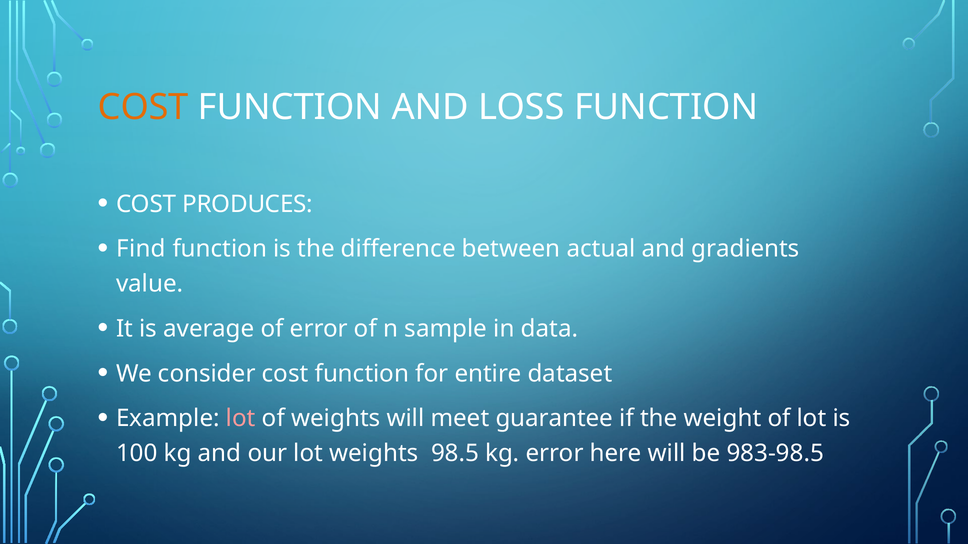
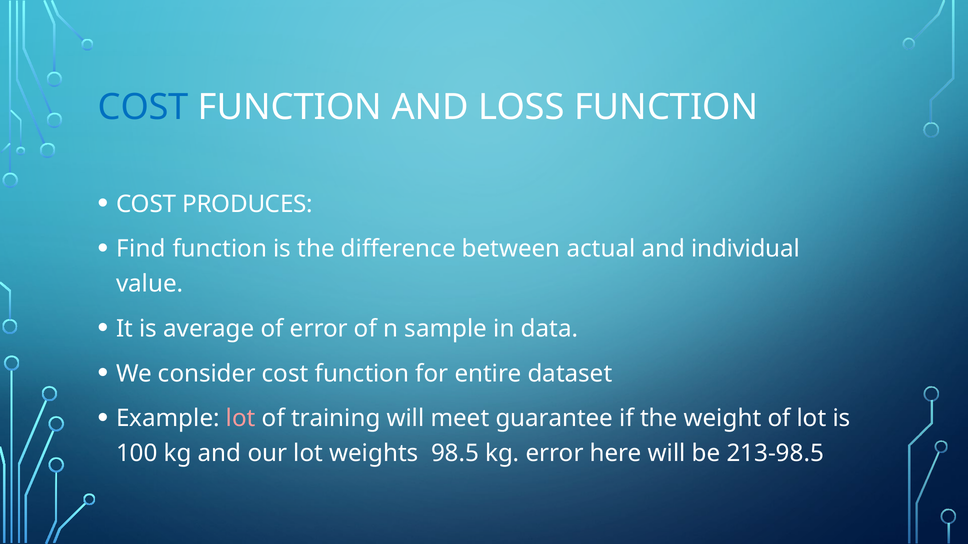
COST colour: orange -> blue (143, 108)
gradients: gradients -> individual (746, 249)
of weights: weights -> training (336, 419)
983-98.5: 983-98.5 -> 213-98.5 (775, 454)
